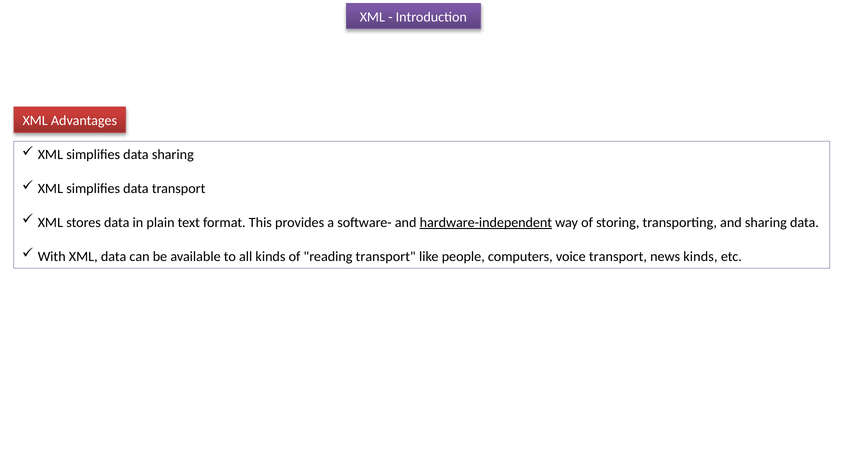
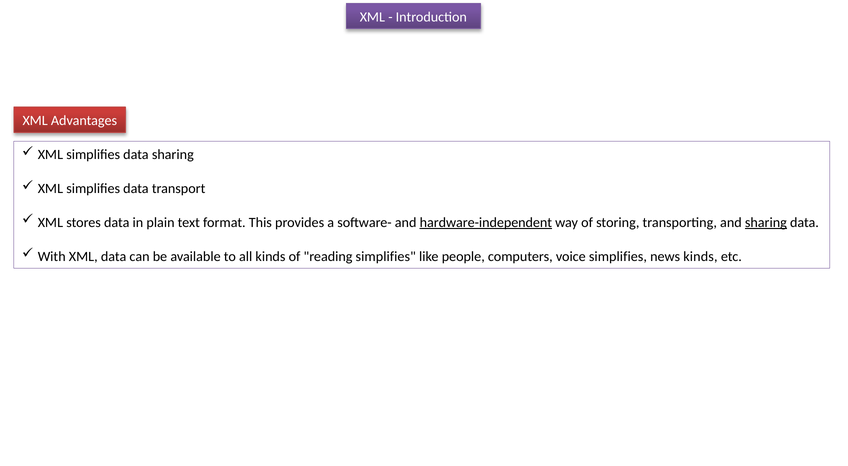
sharing underline: none -> present (766, 223)
reading transport: transport -> simplifies (386, 257)
voice transport: transport -> simplifies (618, 257)
